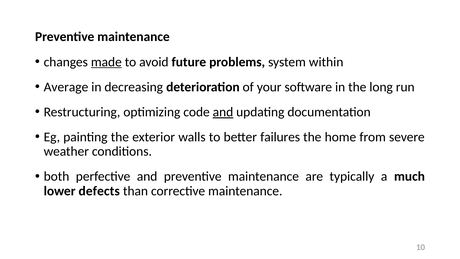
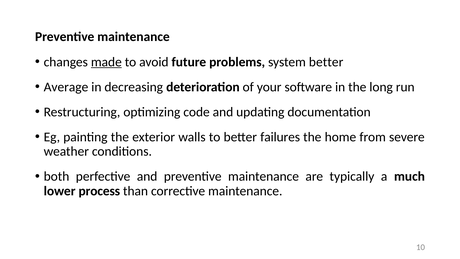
system within: within -> better (326, 62)
and underline: present -> none (223, 112)
defects: defects -> process (99, 191)
